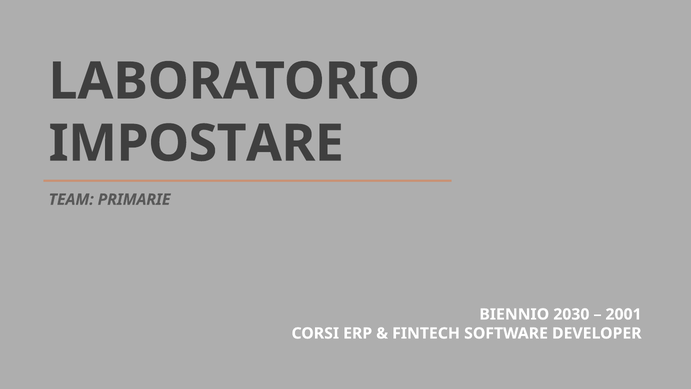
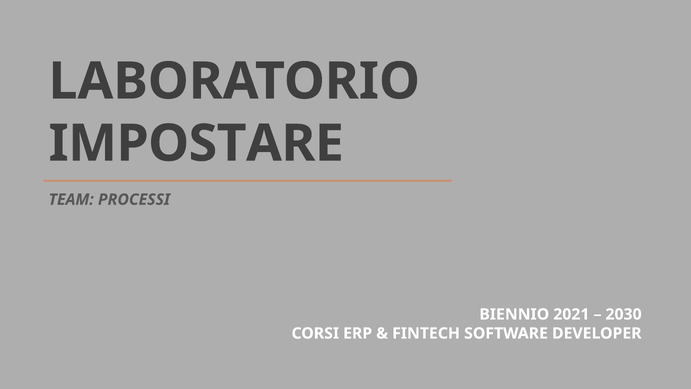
PRIMARIE: PRIMARIE -> PROCESSI (134, 199)
2030: 2030 -> 2021 (571, 314)
2001: 2001 -> 2030 (624, 314)
